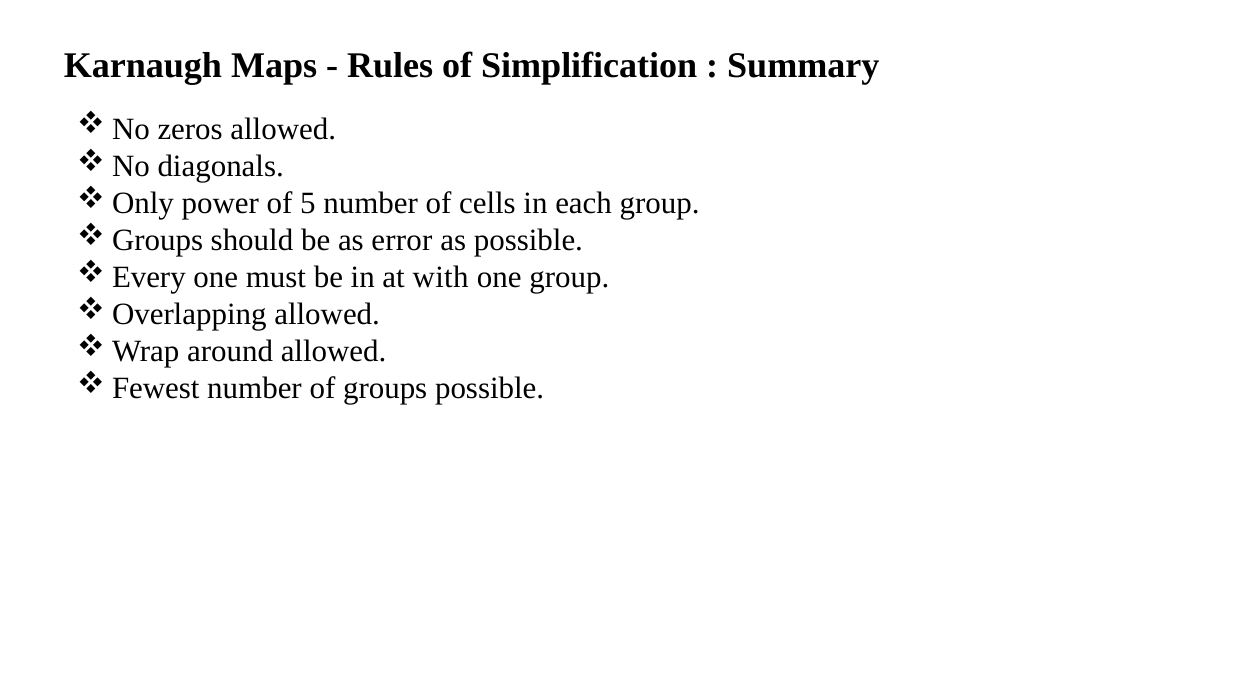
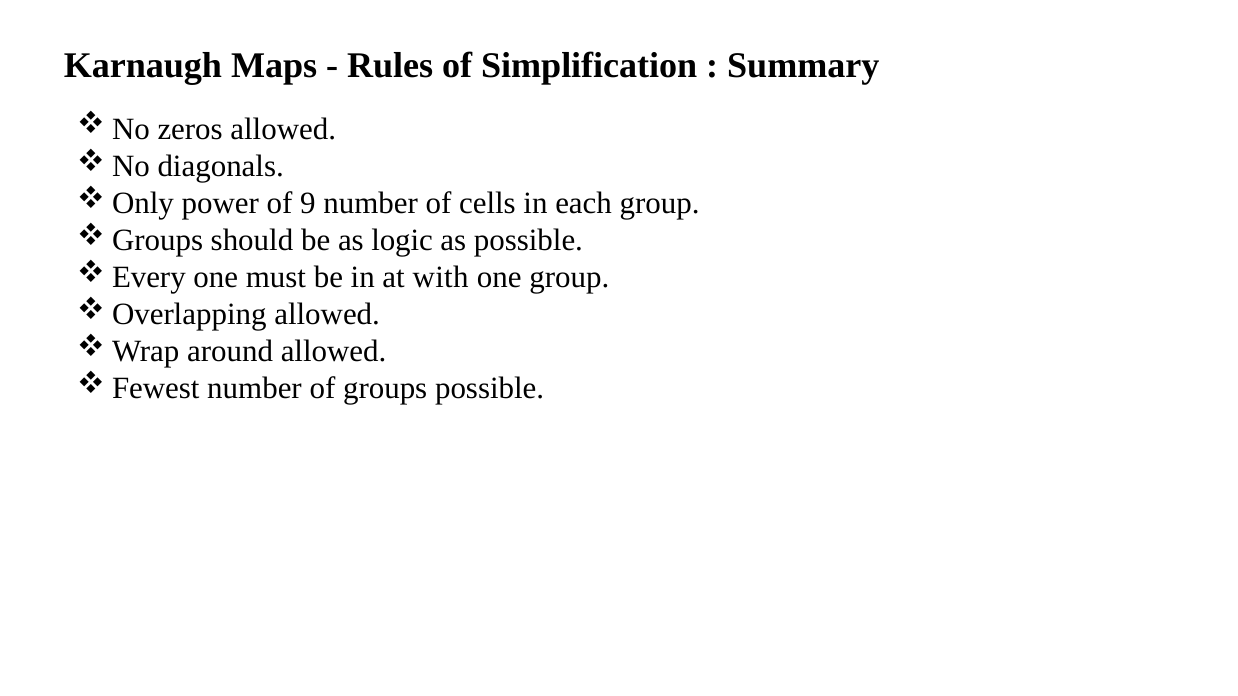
5: 5 -> 9 (308, 203)
error: error -> logic (402, 240)
